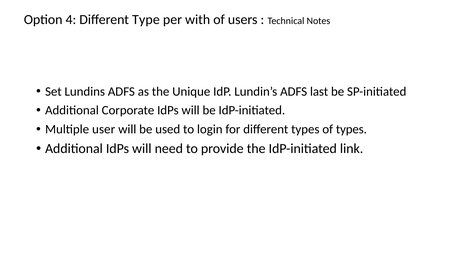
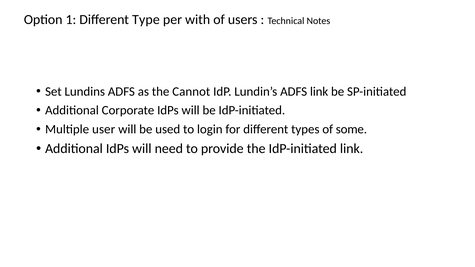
4: 4 -> 1 (71, 20)
Unique: Unique -> Cannot (191, 92)
ADFS last: last -> link (319, 92)
of types: types -> some (351, 129)
